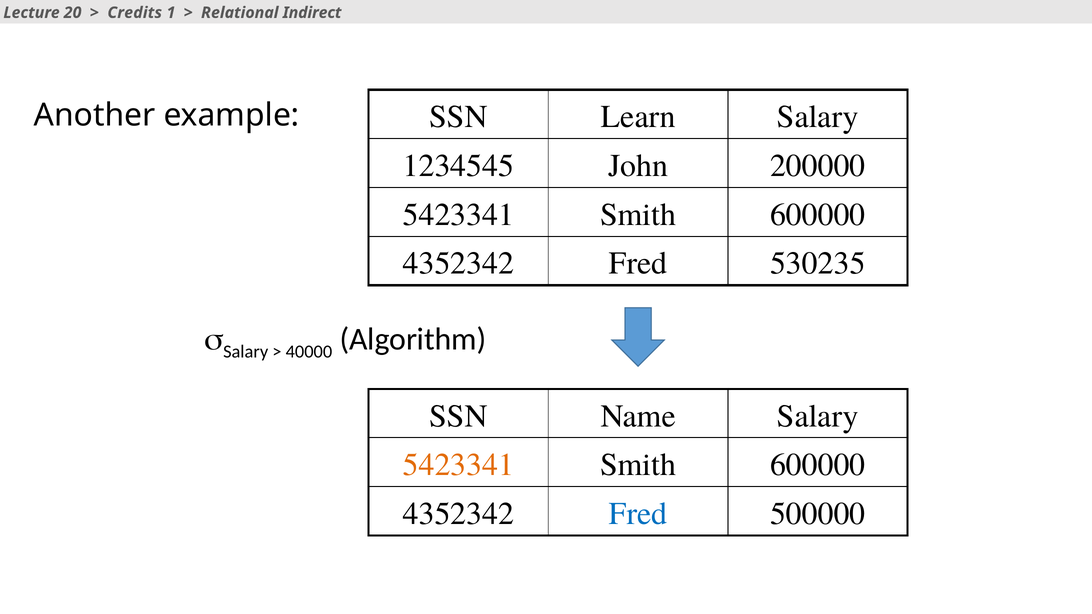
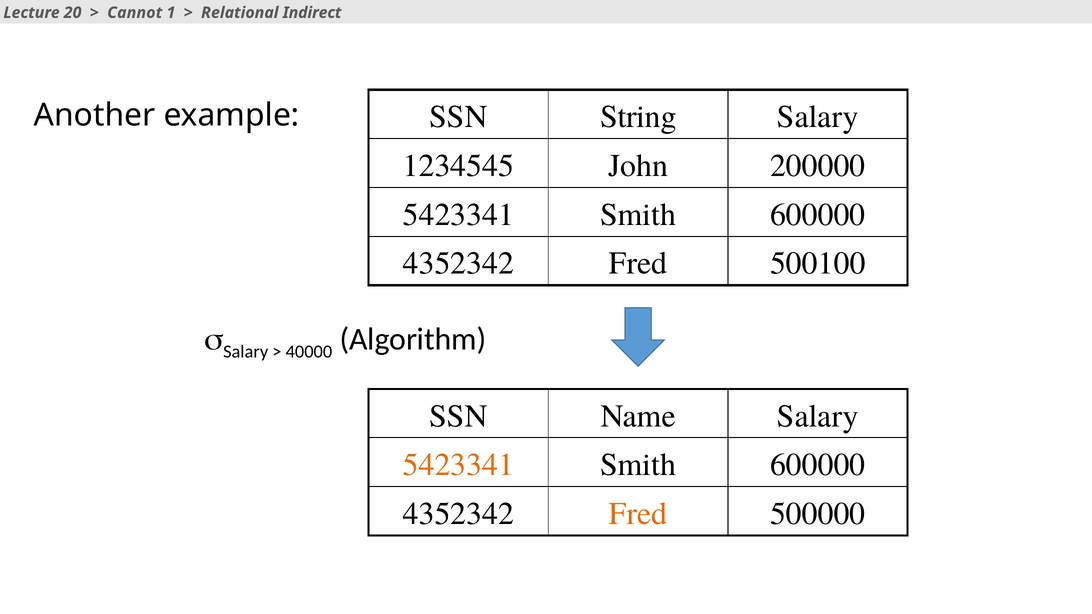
Credits: Credits -> Cannot (135, 13)
Learn: Learn -> String (638, 117)
530235: 530235 -> 500100 (818, 264)
Fred colour: blue -> orange (638, 514)
